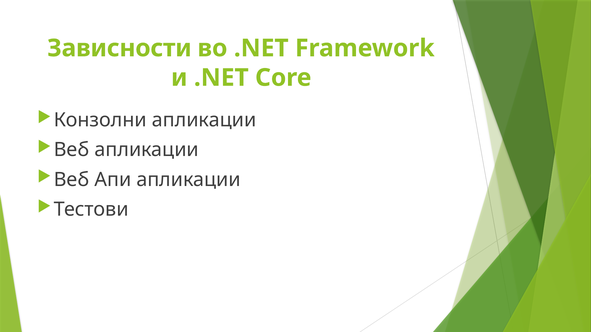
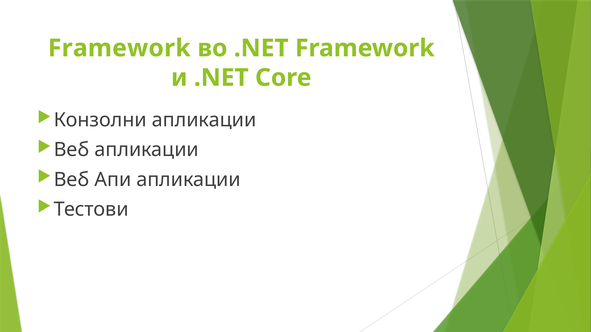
Зависности: Зависности -> Framework (119, 48)
